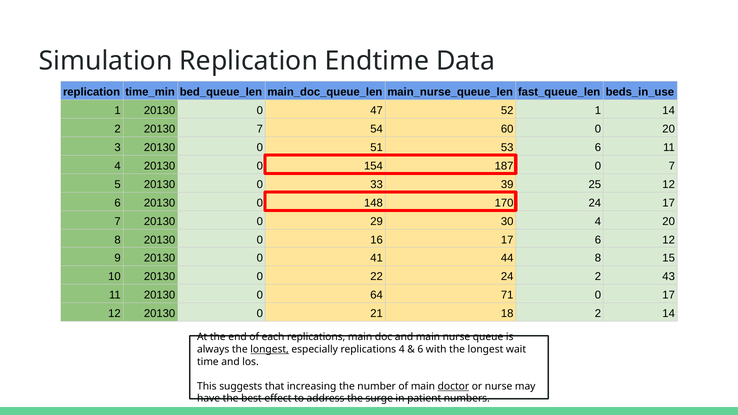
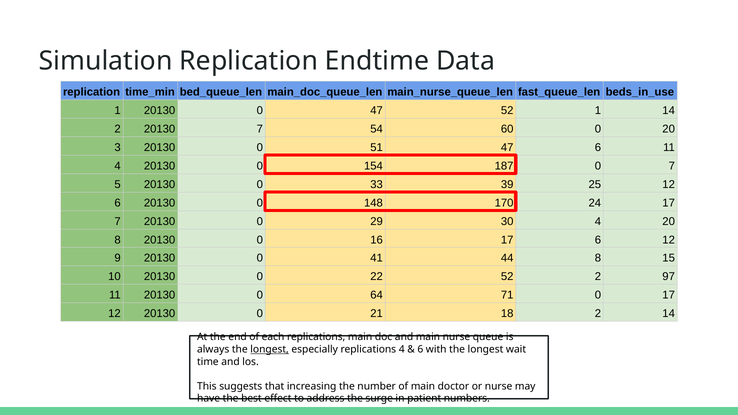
51 53: 53 -> 47 (507, 148)
22 24: 24 -> 52 (507, 277)
43: 43 -> 97 (669, 277)
doctor underline: present -> none (453, 386)
